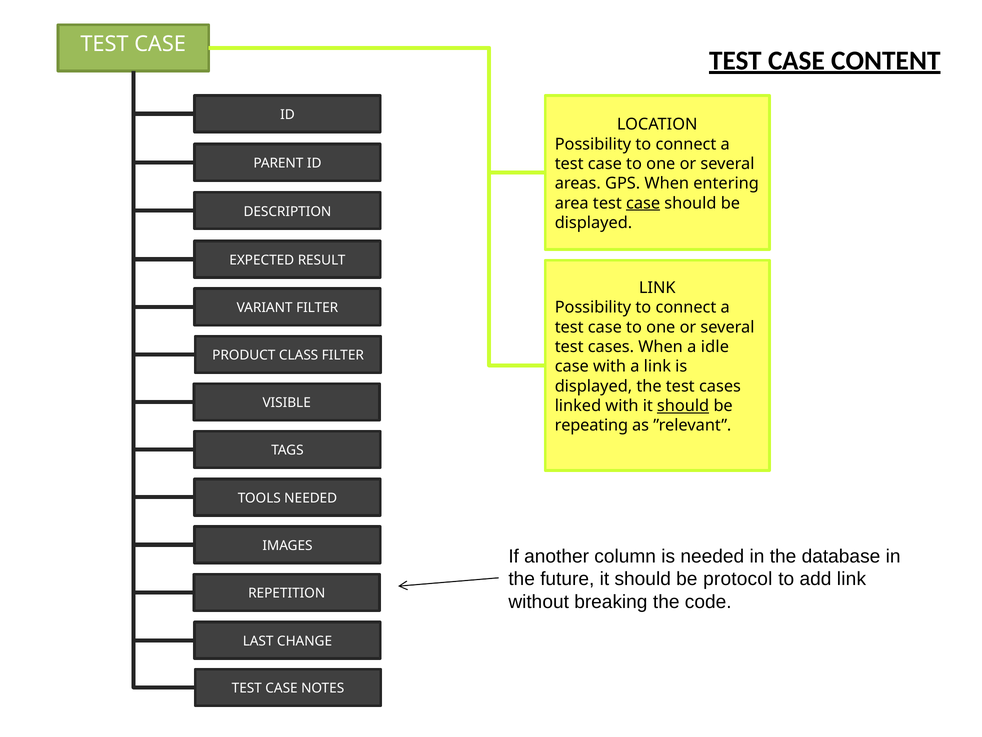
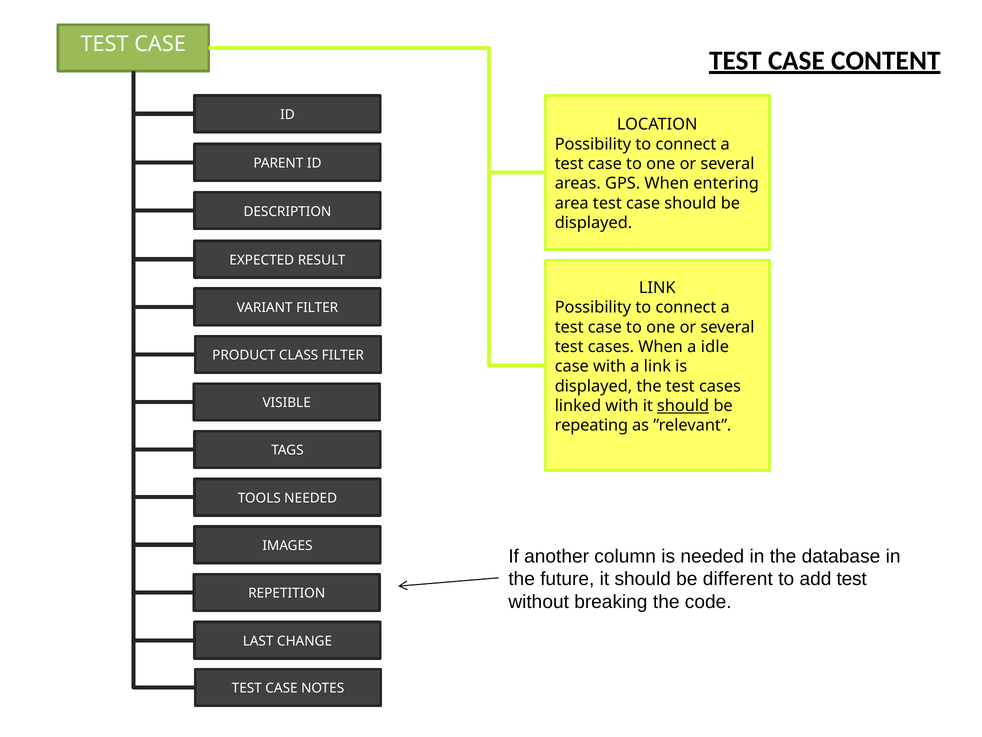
case underline: present -> none (643, 203)
protocol: protocol -> different (738, 579)
add link: link -> test (852, 579)
